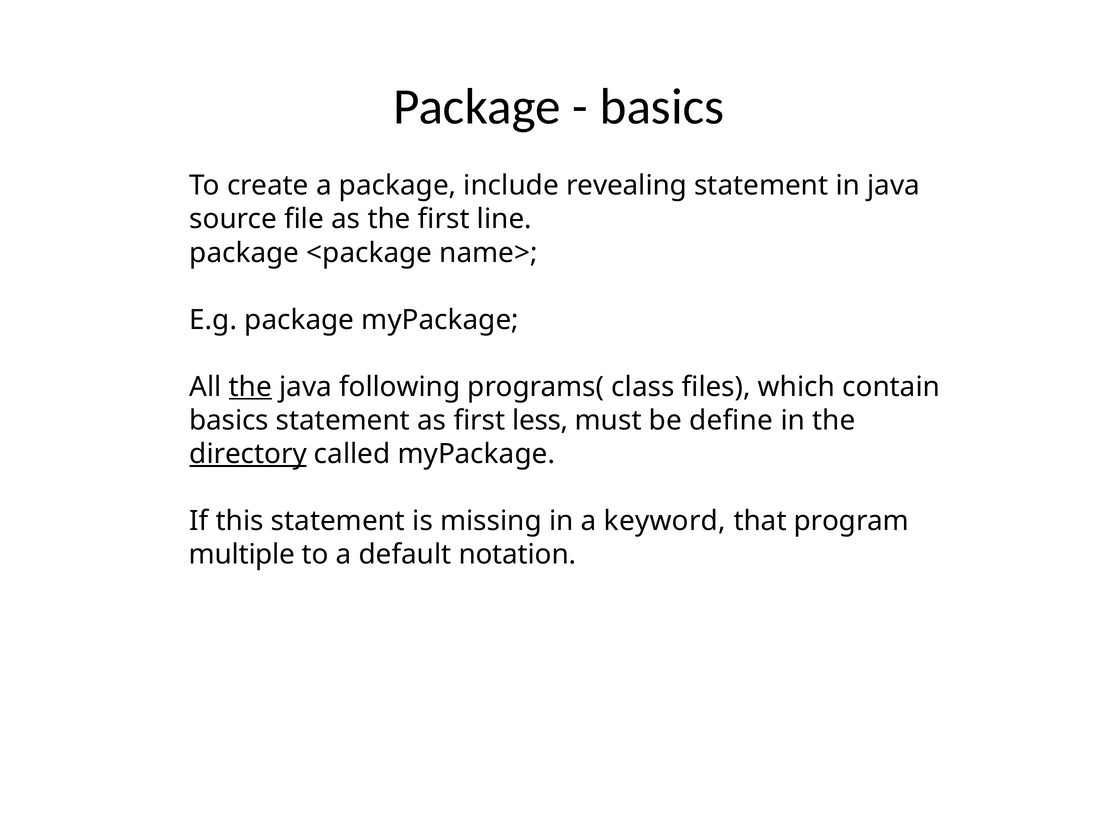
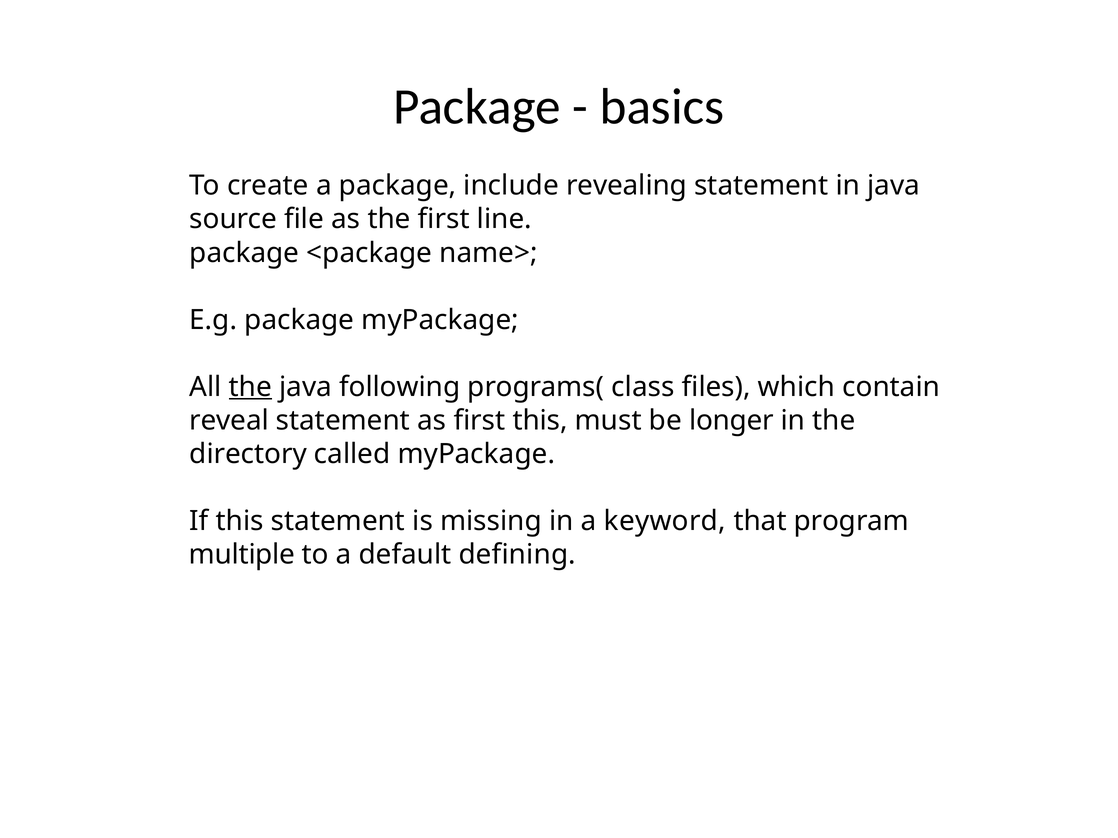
basics: basics -> reveal (229, 421)
first less: less -> this (540, 421)
define: define -> longer (731, 421)
directory underline: present -> none (248, 454)
notation: notation -> defining (517, 555)
